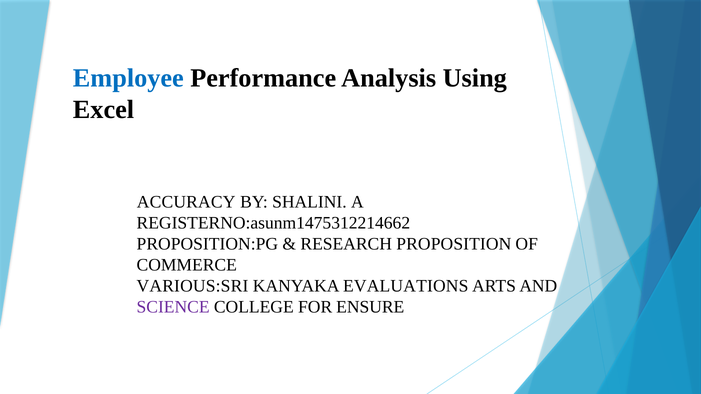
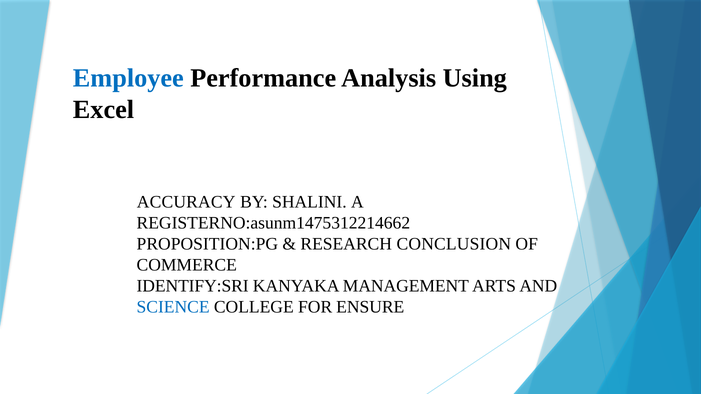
PROPOSITION: PROPOSITION -> CONCLUSION (454, 244)
VARIOUS:SRI: VARIOUS:SRI -> IDENTIFY:SRI (193, 286)
EVALUATIONS: EVALUATIONS -> MANAGEMENT (406, 286)
SCIENCE colour: purple -> blue (173, 307)
